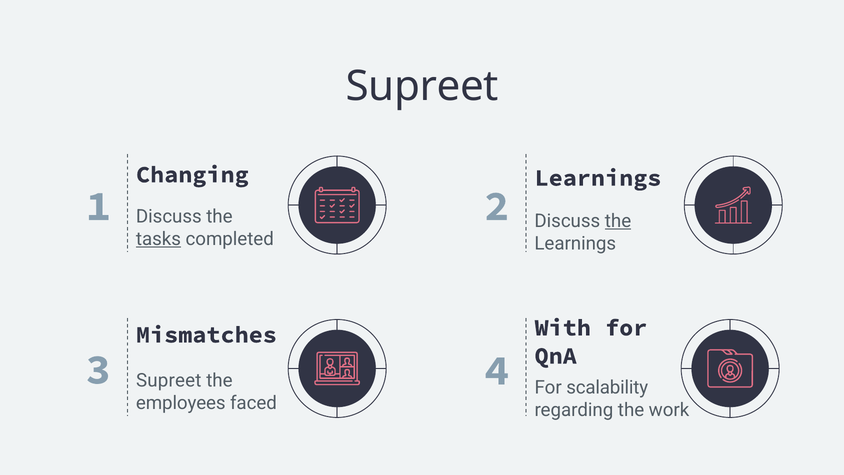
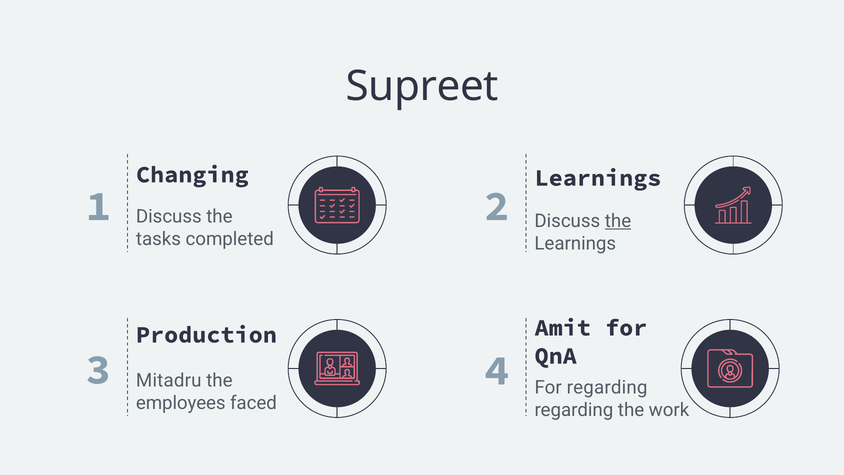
tasks underline: present -> none (158, 239)
With: With -> Amit (563, 328)
Mismatches: Mismatches -> Production (206, 335)
Supreet: Supreet -> Mitadru (169, 380)
For scalability: scalability -> regarding (607, 387)
